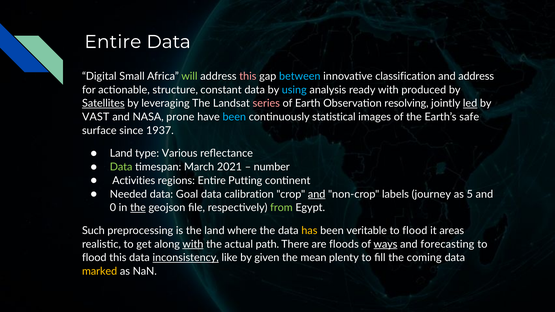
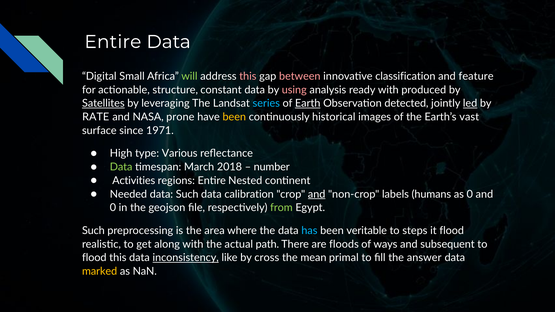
between colour: light blue -> pink (300, 76)
and address: address -> feature (476, 76)
using colour: light blue -> pink (294, 90)
series colour: pink -> light blue (266, 103)
Earth underline: none -> present (308, 103)
resolving: resolving -> detected (406, 103)
VAST: VAST -> RATE (96, 117)
been colour: light blue -> yellow (234, 117)
statistical: statistical -> historical (334, 117)
safe: safe -> vast (469, 117)
1937: 1937 -> 1971 (160, 131)
Land: Land -> High (121, 153)
2021: 2021 -> 2018 (229, 167)
Putting: Putting -> Nested (245, 181)
data Goal: Goal -> Such (187, 194)
journey: journey -> humans (431, 194)
as 5: 5 -> 0 (470, 194)
the underline: present -> none (138, 208)
the land: land -> area (214, 231)
has colour: yellow -> light blue (309, 231)
flood: flood -> steps (415, 231)
it areas: areas -> flood (452, 231)
with underline: present -> none (193, 244)
ways underline: present -> none (385, 244)
forecasting: forecasting -> subsequent (447, 244)
given: given -> cross (267, 258)
plenty: plenty -> primal (344, 258)
coming: coming -> answer (424, 258)
